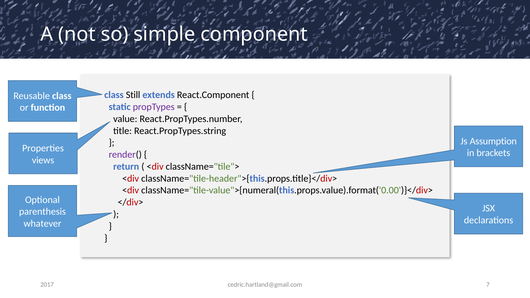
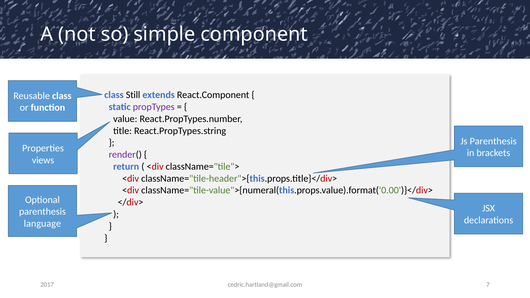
Js Assumption: Assumption -> Parenthesis (493, 141)
whatever: whatever -> language (42, 224)
